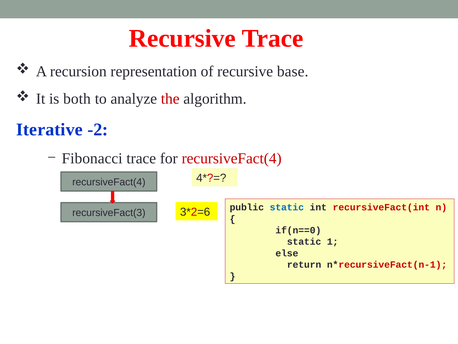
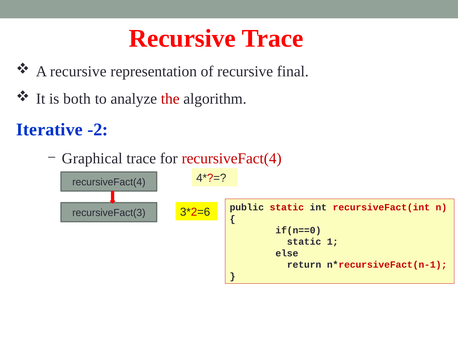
A recursion: recursion -> recursive (78, 71)
base: base -> final (293, 71)
Fibonacci: Fibonacci -> Graphical (92, 158)
static colour: blue -> red (287, 207)
